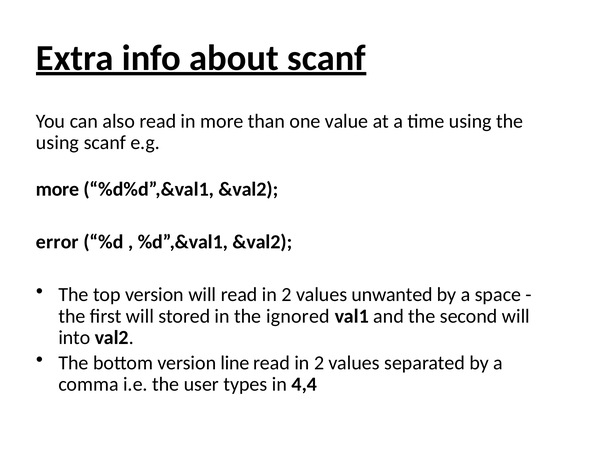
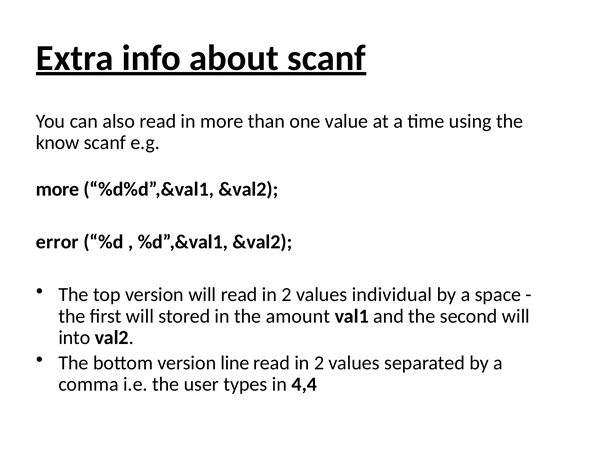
using: using -> know (58, 143)
unwanted: unwanted -> individual (392, 295)
ignored: ignored -> amount (298, 316)
